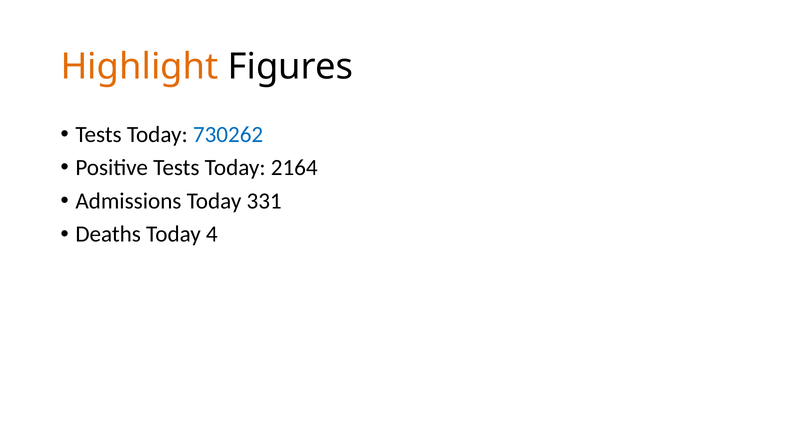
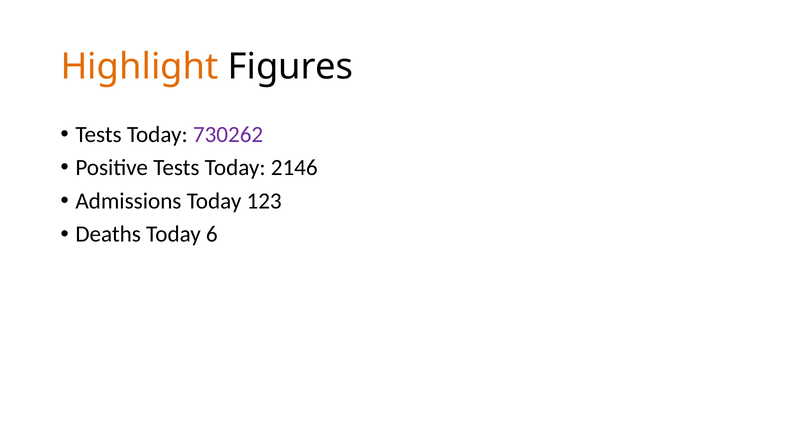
730262 colour: blue -> purple (228, 134)
2164: 2164 -> 2146 (294, 168)
331: 331 -> 123 (264, 201)
4: 4 -> 6 (212, 234)
